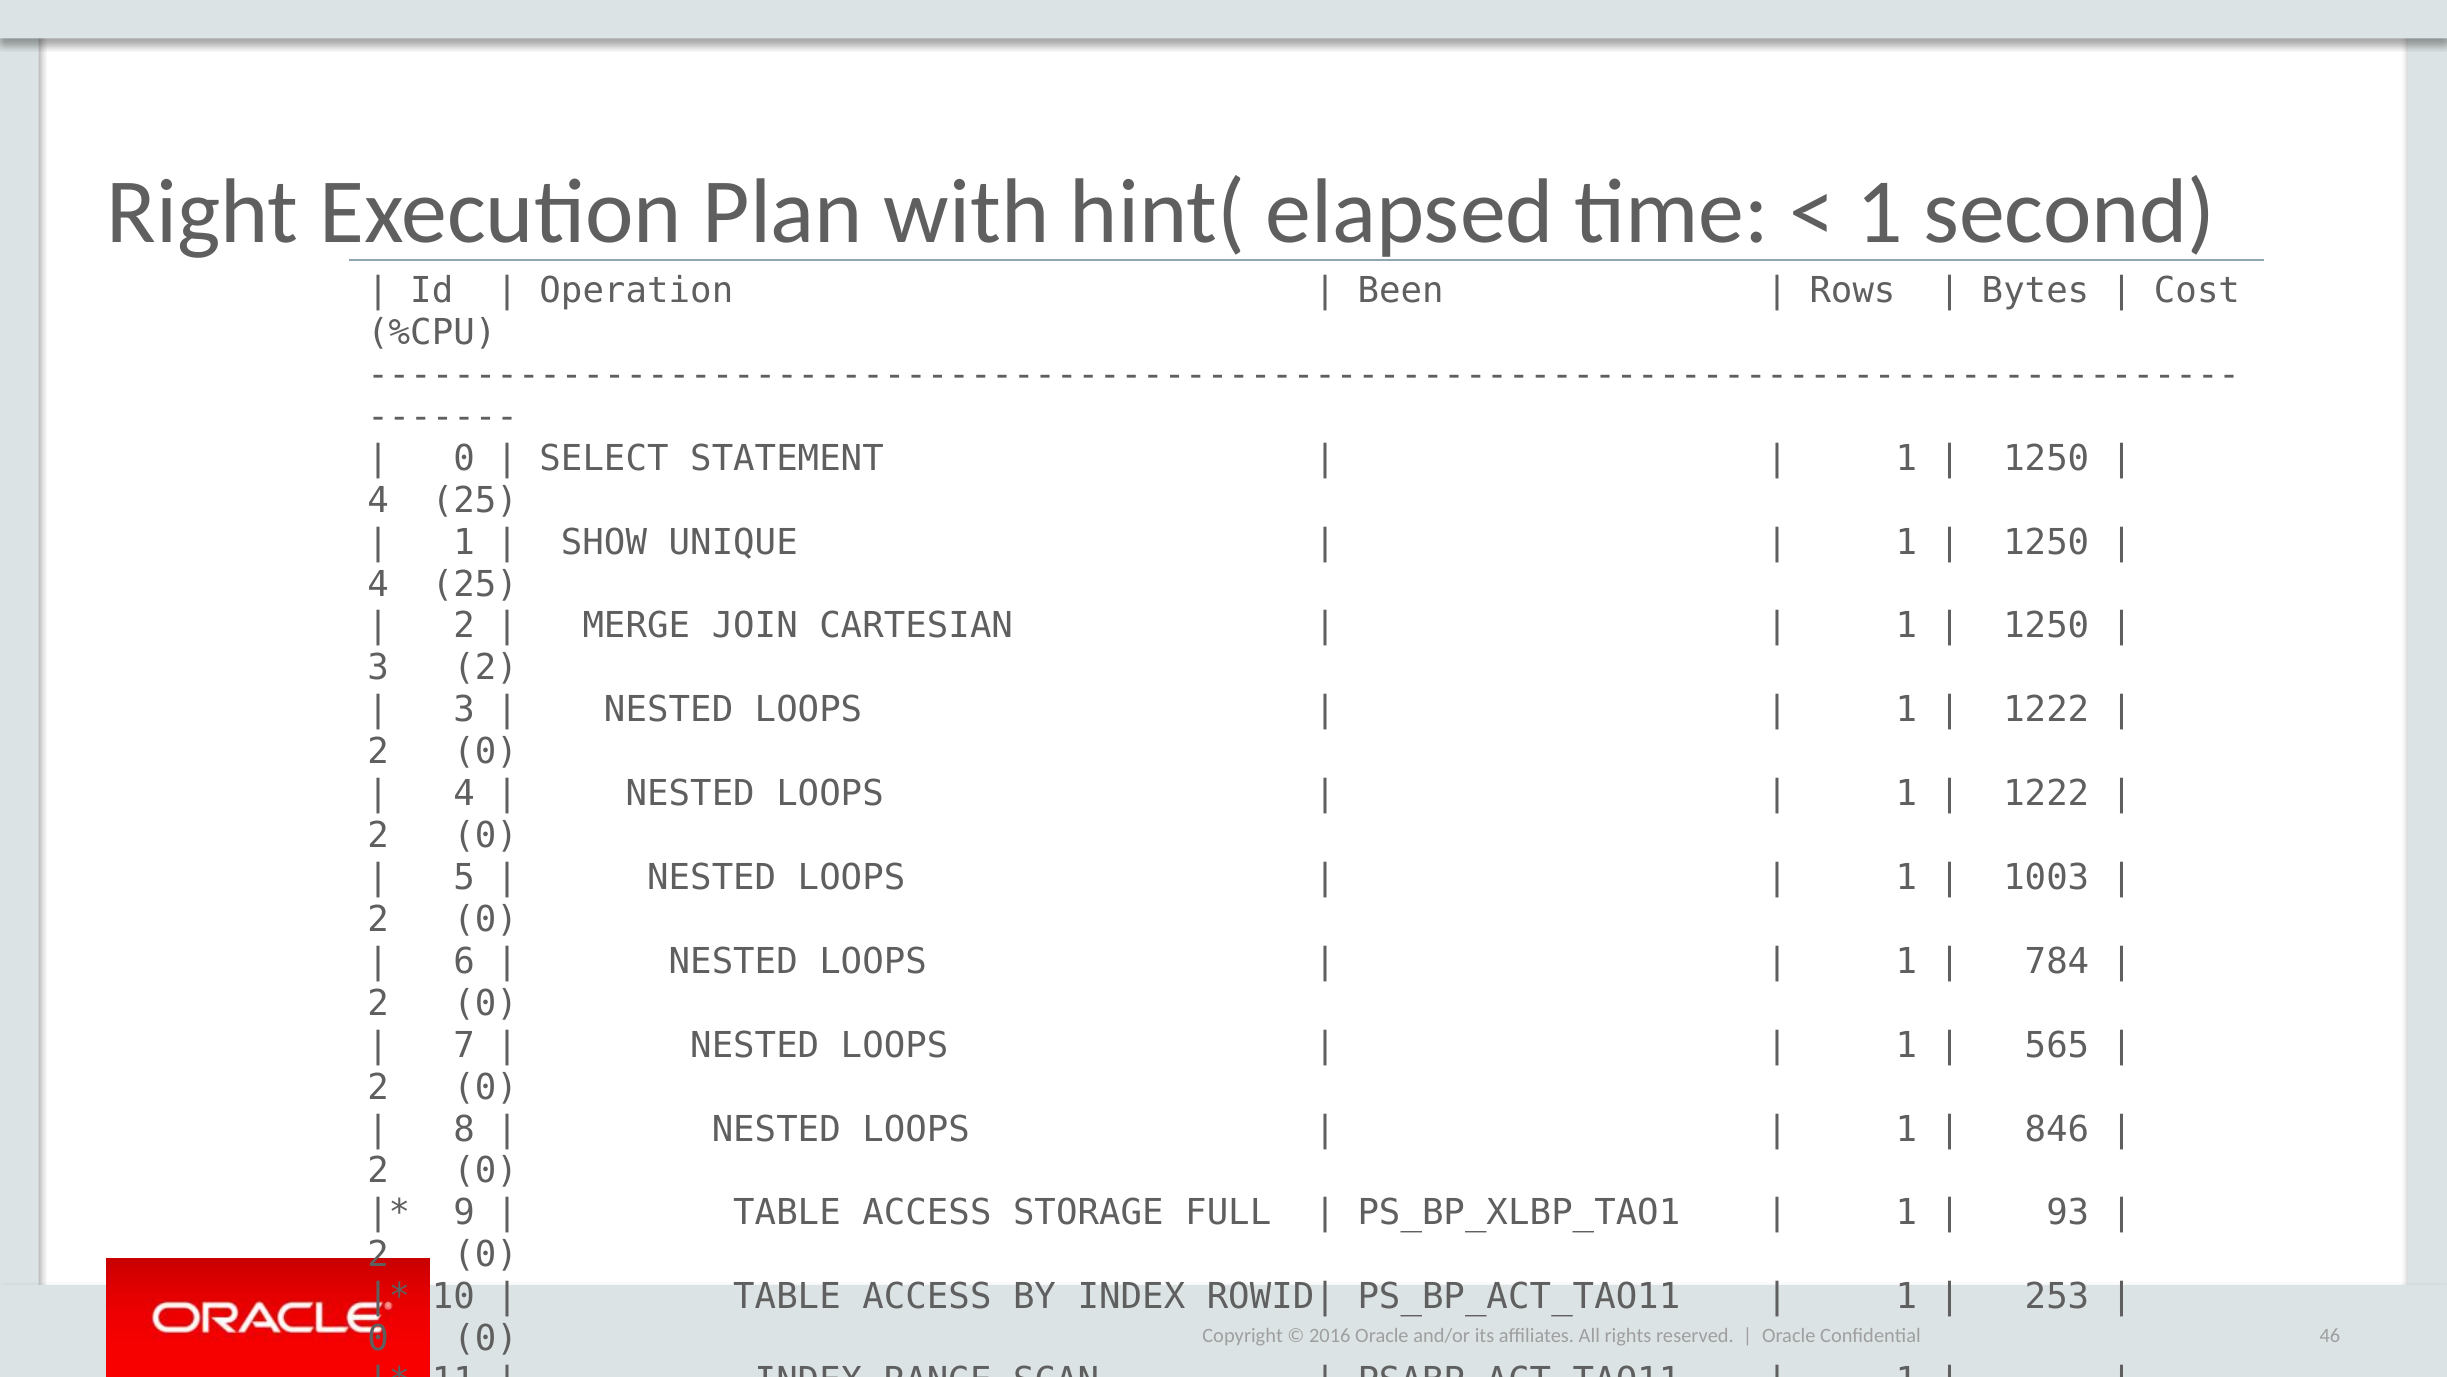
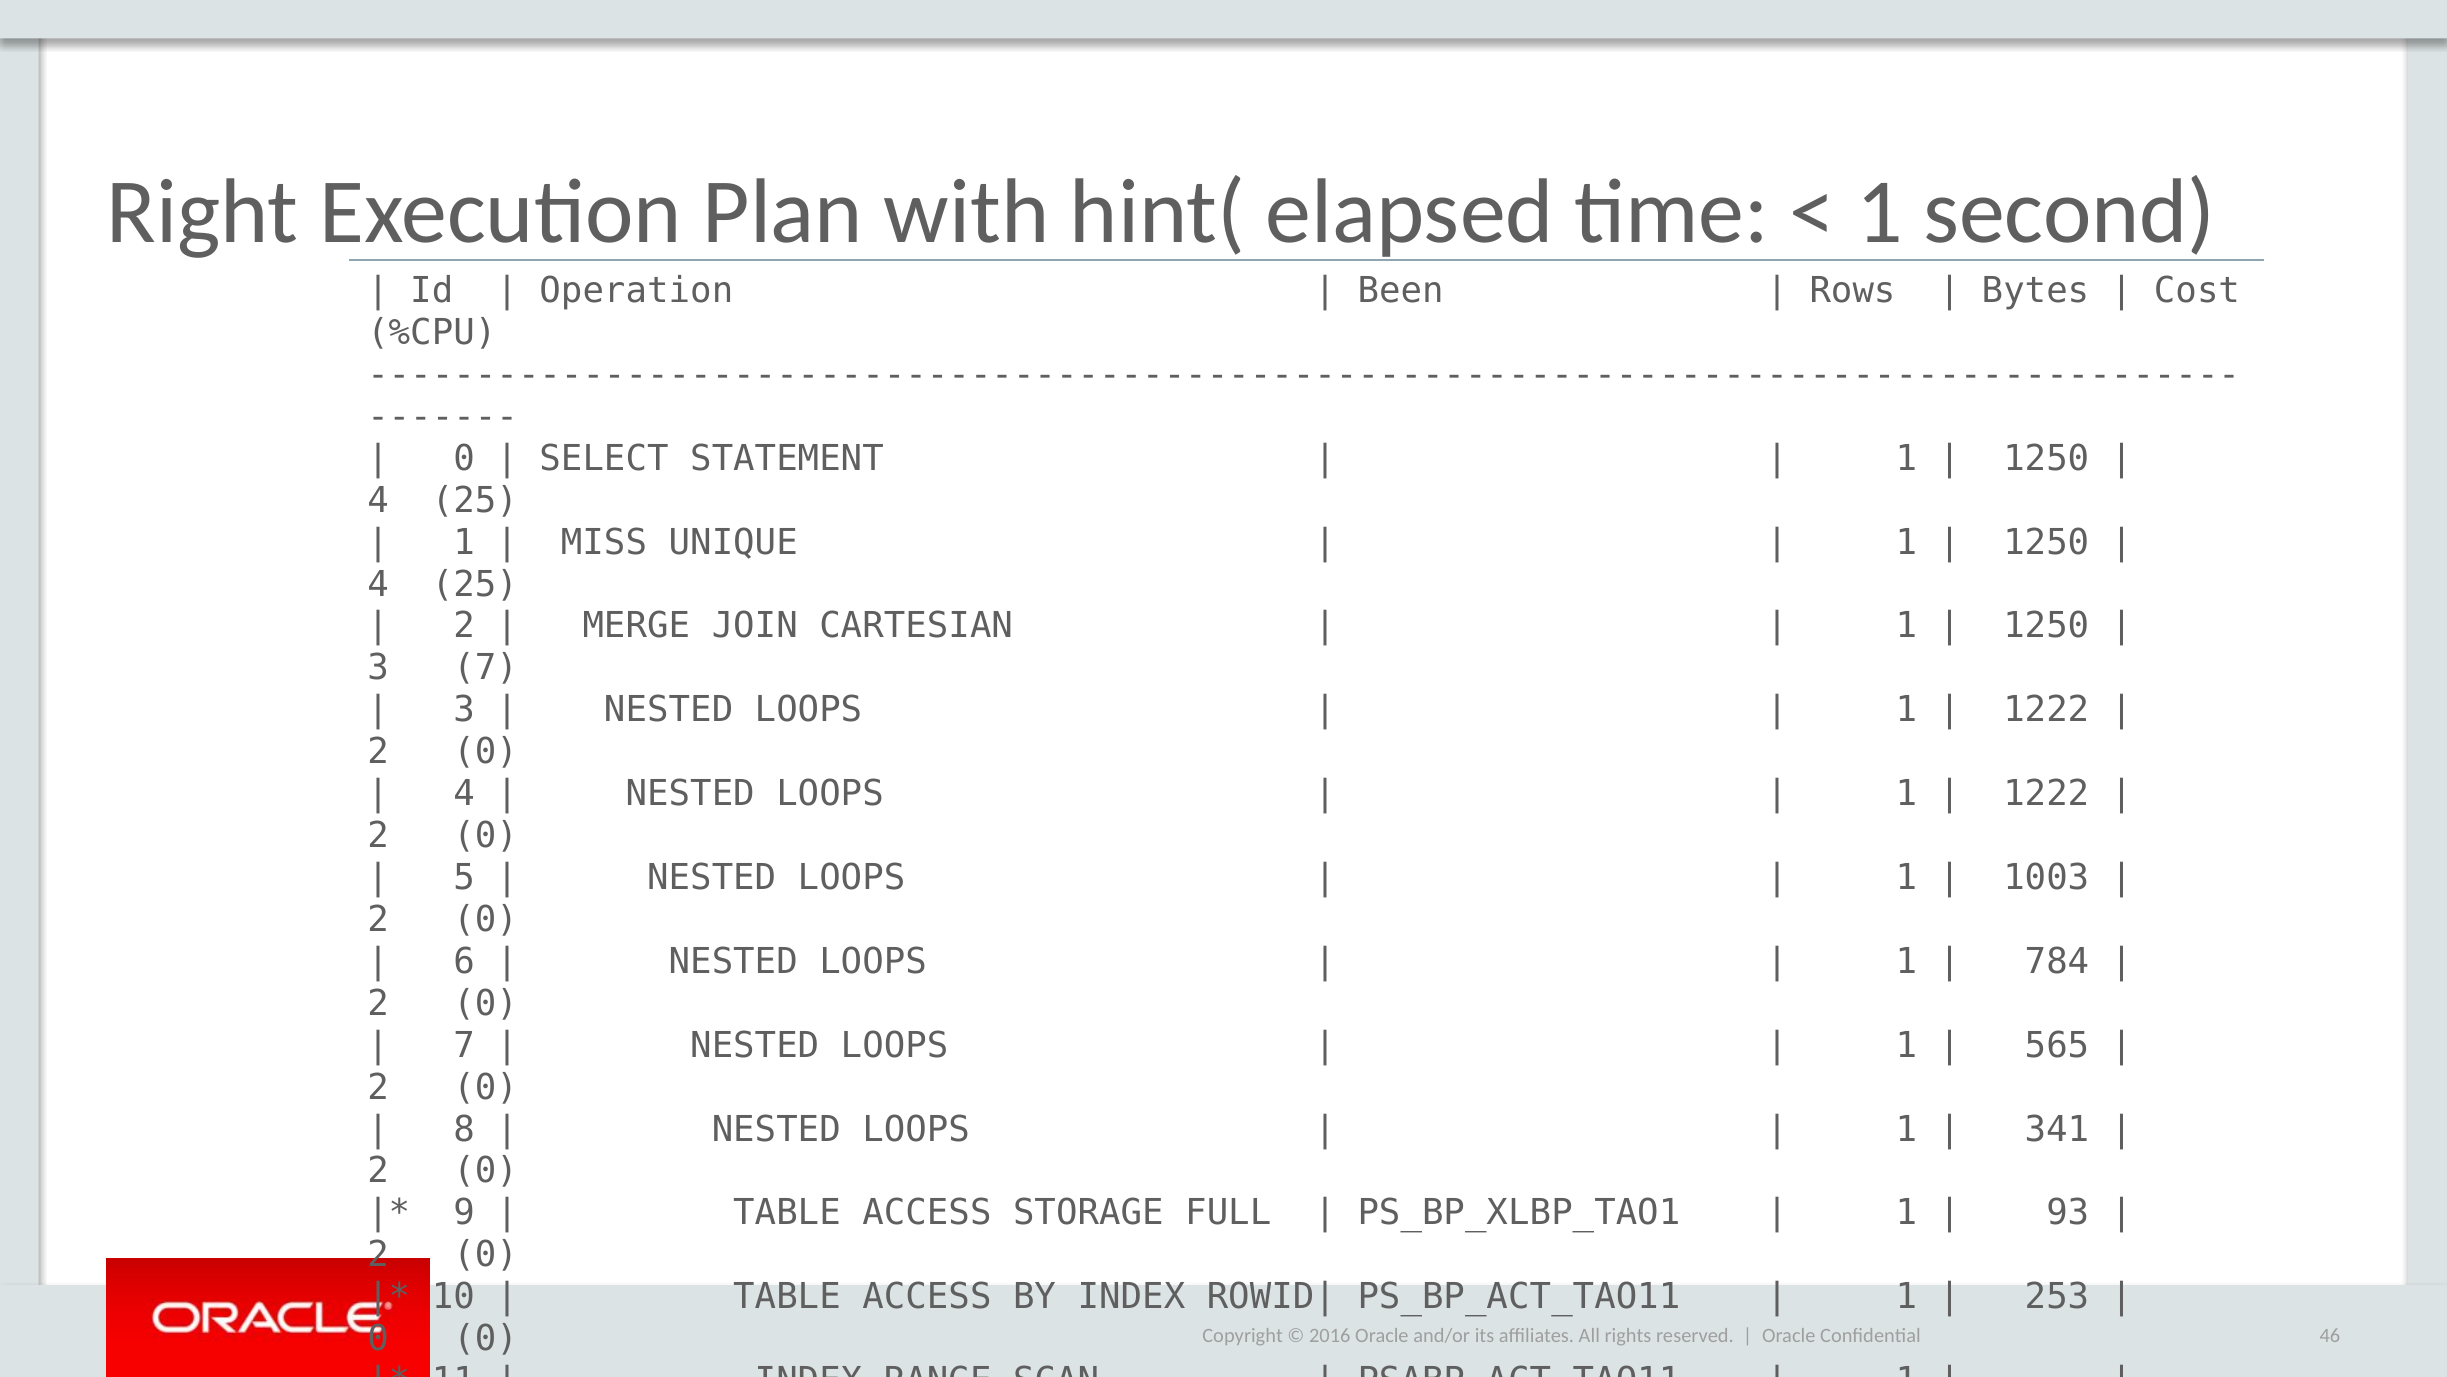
SHOW: SHOW -> MISS (604, 542)
3 2: 2 -> 7 (486, 668)
846: 846 -> 341 (2057, 1129)
